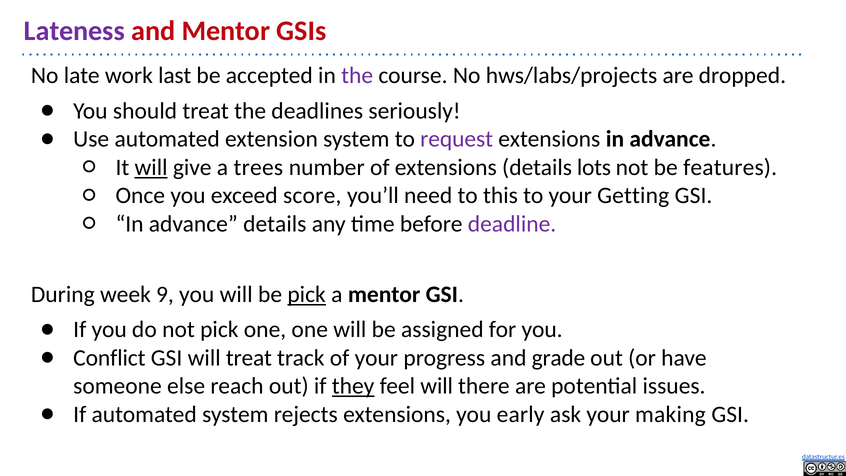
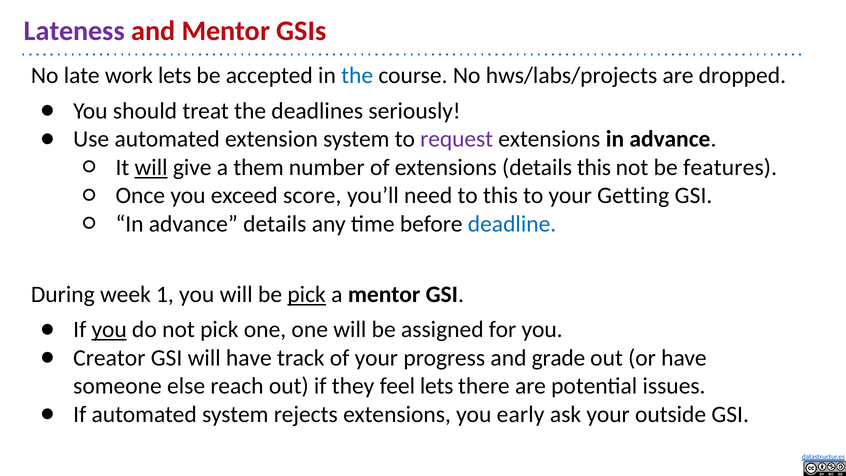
work last: last -> lets (175, 76)
the colour: purple -> blue (357, 76)
trees: trees -> them (259, 167)
details lots: lots -> this (594, 167)
deadline colour: purple -> blue (512, 224)
9: 9 -> 1 (165, 294)
you underline: none -> present (109, 330)
Conflict: Conflict -> Creator (109, 358)
will treat: treat -> have (249, 358)
they underline: present -> none (353, 386)
feel will: will -> lets (437, 386)
making: making -> outside (671, 414)
